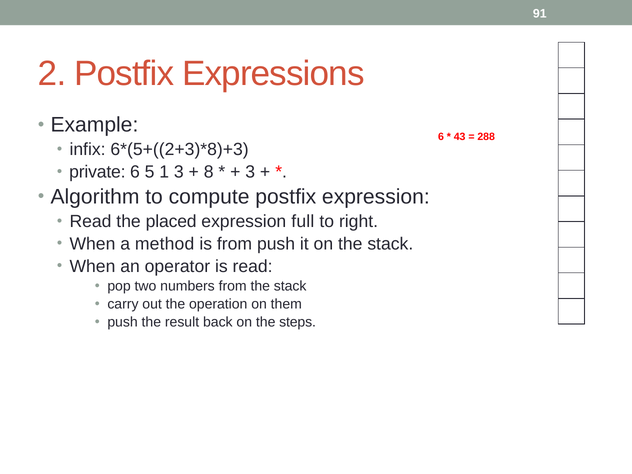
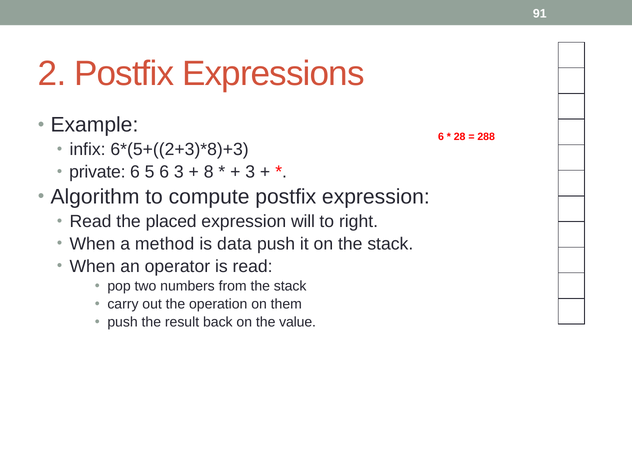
43: 43 -> 28 (460, 137)
5 1: 1 -> 6 (164, 172)
full: full -> will (303, 221)
is from: from -> data (234, 244)
steps: steps -> value (298, 322)
